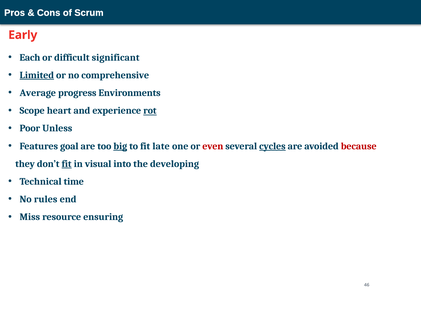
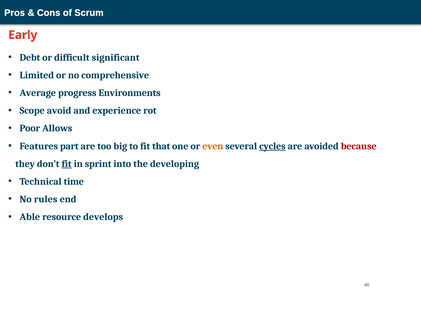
Each: Each -> Debt (30, 58)
Limited underline: present -> none (37, 75)
heart: heart -> avoid (59, 111)
rot underline: present -> none (150, 111)
Unless: Unless -> Allows (57, 129)
goal: goal -> part (69, 146)
big underline: present -> none (120, 146)
late: late -> that (161, 146)
even colour: red -> orange (213, 146)
visual: visual -> sprint (98, 164)
Miss: Miss -> Able (30, 217)
ensuring: ensuring -> develops (103, 217)
